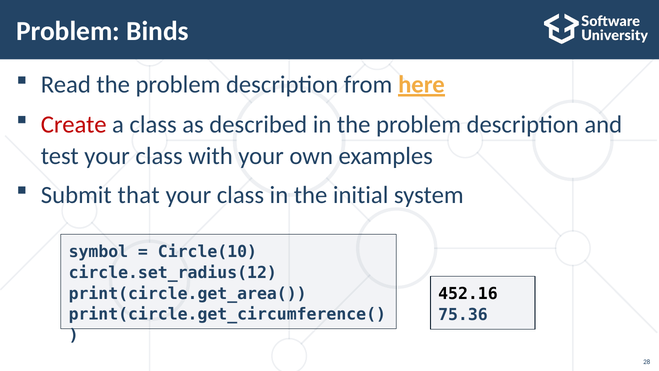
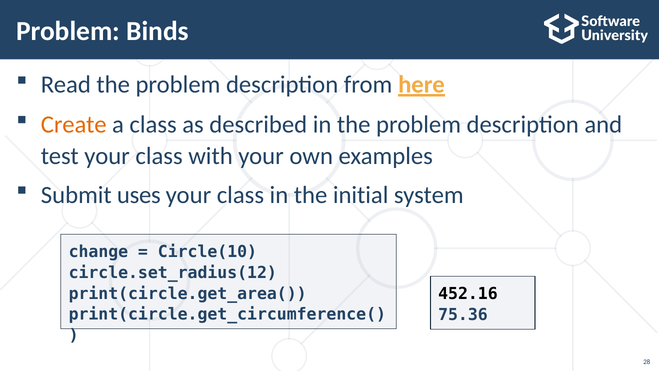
Create colour: red -> orange (74, 125)
that: that -> uses (139, 195)
symbol: symbol -> change (98, 252)
